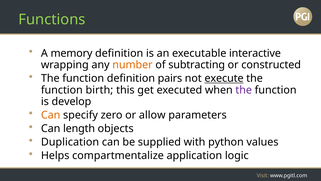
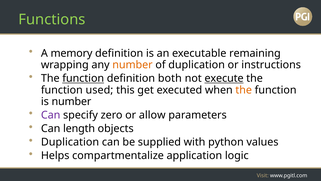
interactive: interactive -> remaining (255, 53)
of subtracting: subtracting -> duplication (197, 65)
constructed: constructed -> instructions (271, 65)
function underline: none -> present (83, 78)
pairs: pairs -> both (170, 78)
birth: birth -> used (99, 90)
the colour: purple -> orange (244, 90)
is develop: develop -> number (71, 101)
Can colour: orange -> purple (51, 115)
